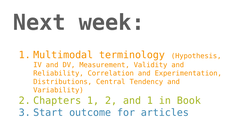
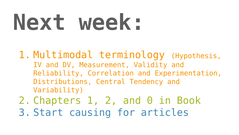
and 1: 1 -> 0 (150, 100)
outcome: outcome -> causing (90, 112)
